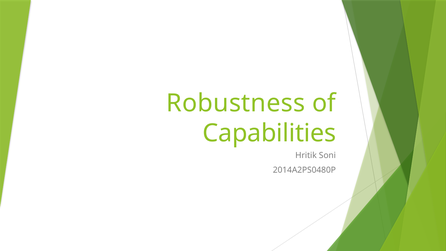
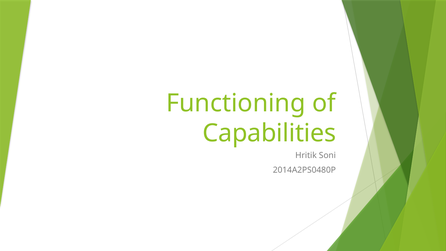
Robustness: Robustness -> Functioning (236, 103)
